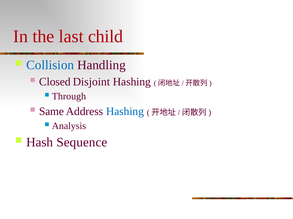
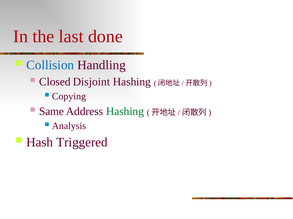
child: child -> done (105, 37)
Through: Through -> Copying (69, 97)
Hashing colour: blue -> green (125, 112)
Sequence: Sequence -> Triggered (82, 143)
